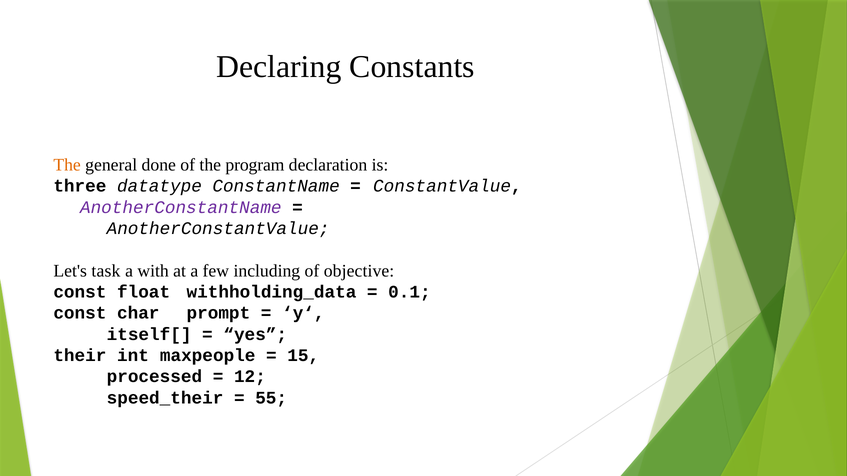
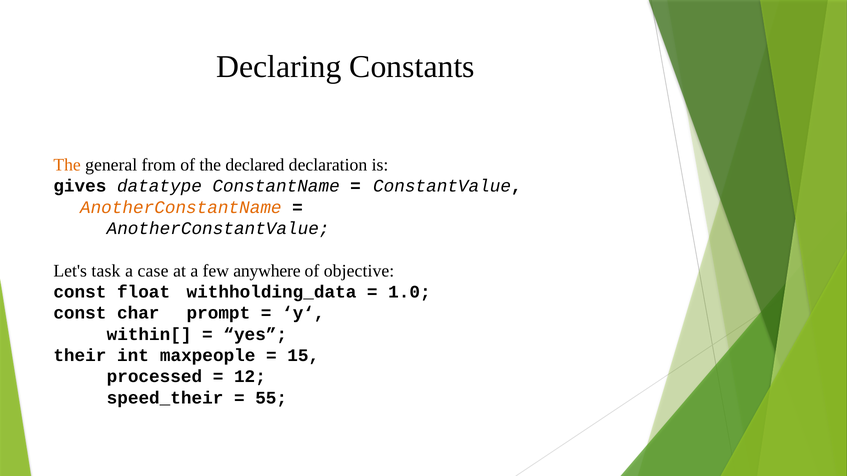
done: done -> from (159, 165)
program: program -> declared (255, 165)
three: three -> gives (80, 186)
AnotherConstantName colour: purple -> orange (181, 207)
with: with -> case (153, 271)
including: including -> anywhere (267, 271)
0.1: 0.1 -> 1.0 (409, 292)
itself[: itself[ -> within[ (149, 335)
